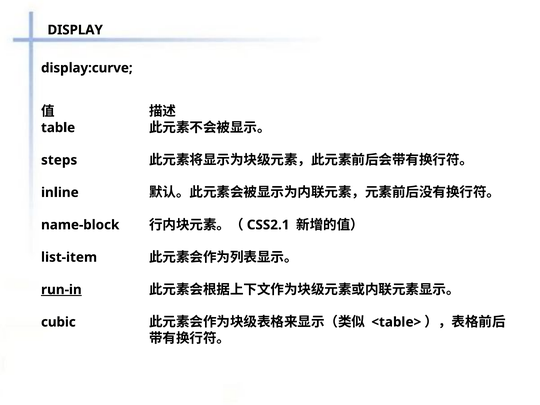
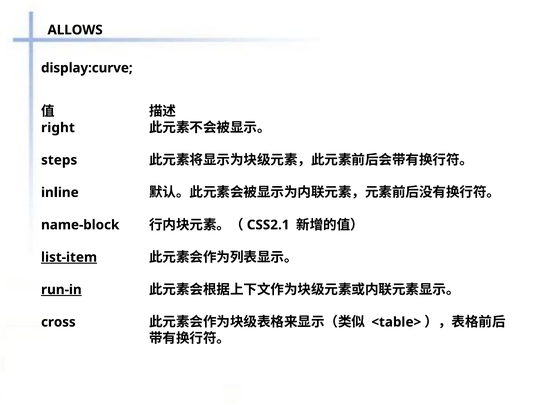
DISPLAY: DISPLAY -> ALLOWS (75, 30)
table: table -> right (58, 128)
list-item underline: none -> present (69, 257)
cubic: cubic -> cross (58, 322)
